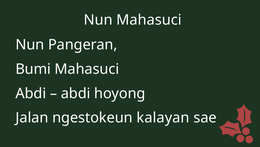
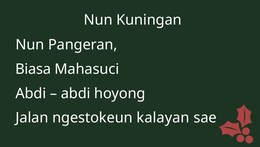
Nun Mahasuci: Mahasuci -> Kuningan (149, 20)
Bumi: Bumi -> Biasa (33, 69)
